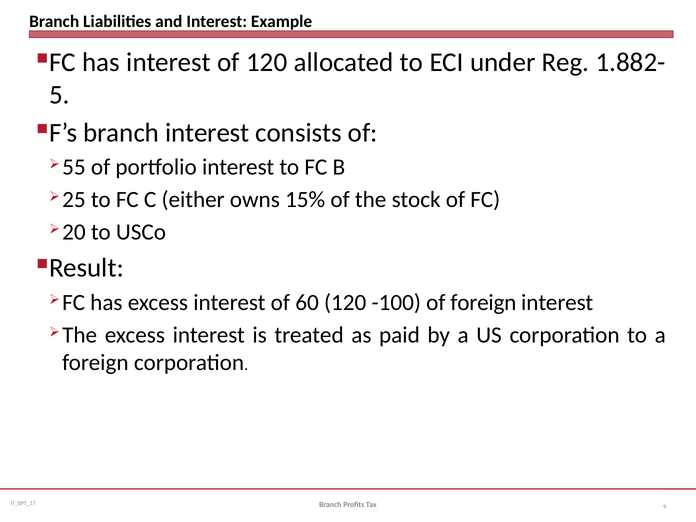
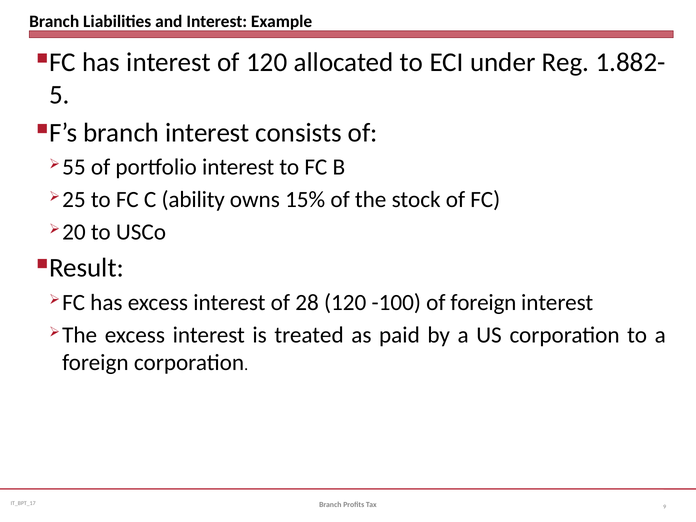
either: either -> ability (193, 200)
60: 60 -> 28 (307, 302)
